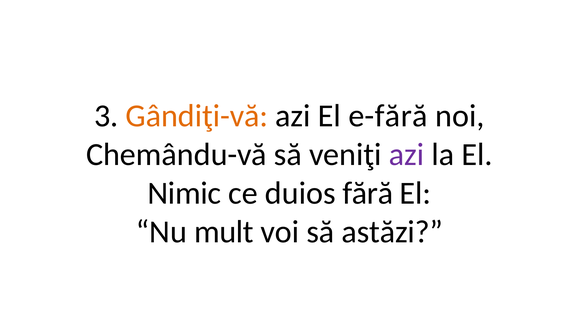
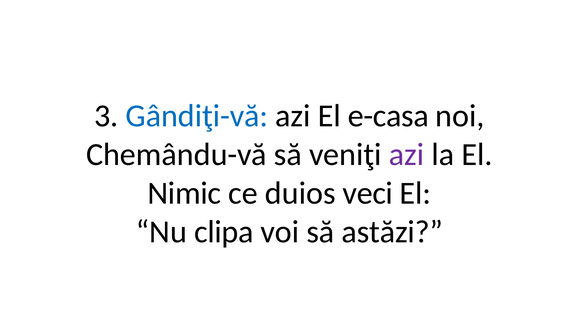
Gândiţi-vă colour: orange -> blue (197, 116)
e-fără: e-fără -> e-casa (388, 116)
fără: fără -> veci (368, 193)
mult: mult -> clipa (224, 232)
